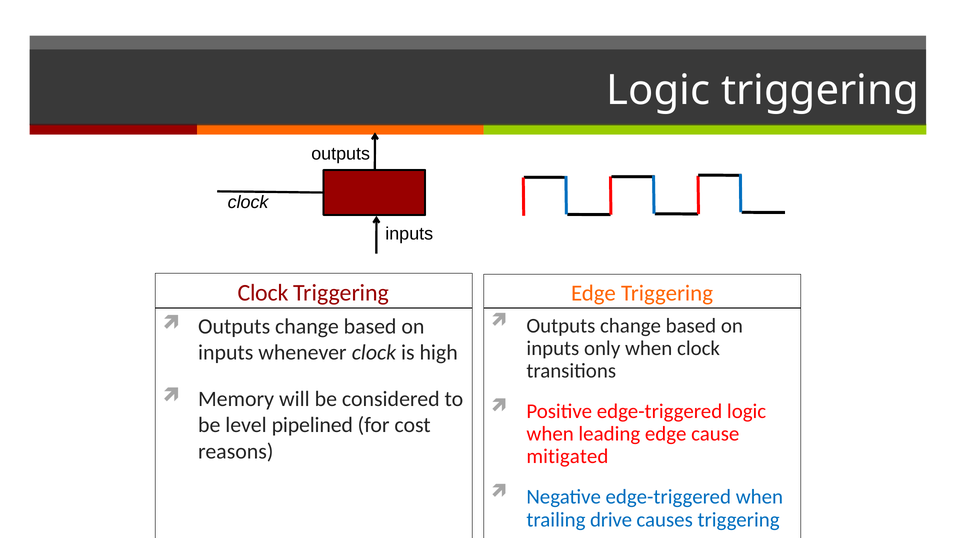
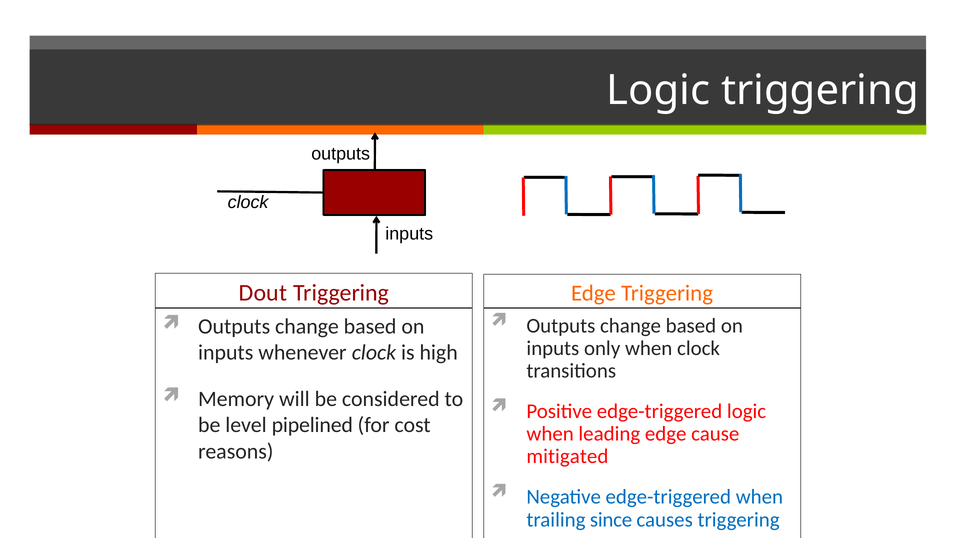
Clock: Clock -> Dout (263, 293)
drive: drive -> since (611, 519)
